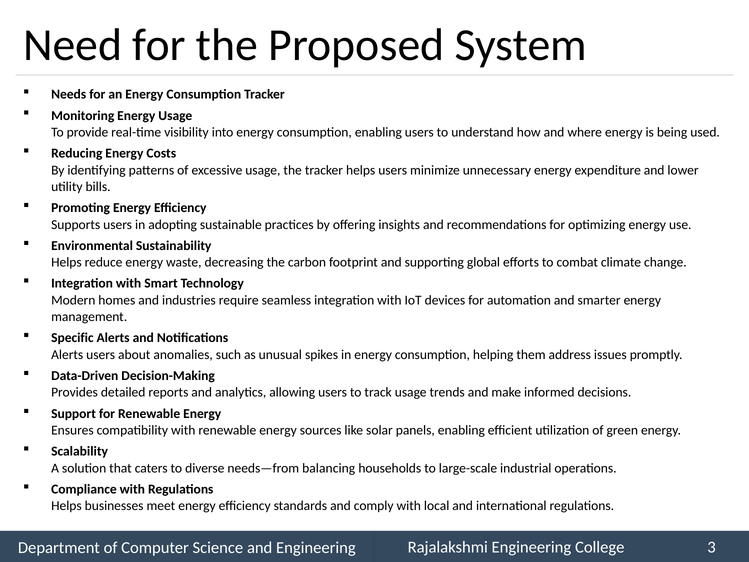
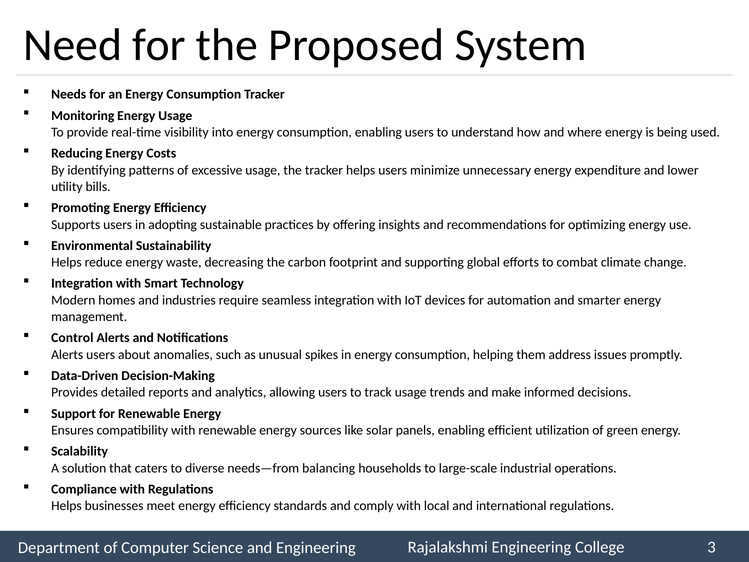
Specific: Specific -> Control (72, 338)
